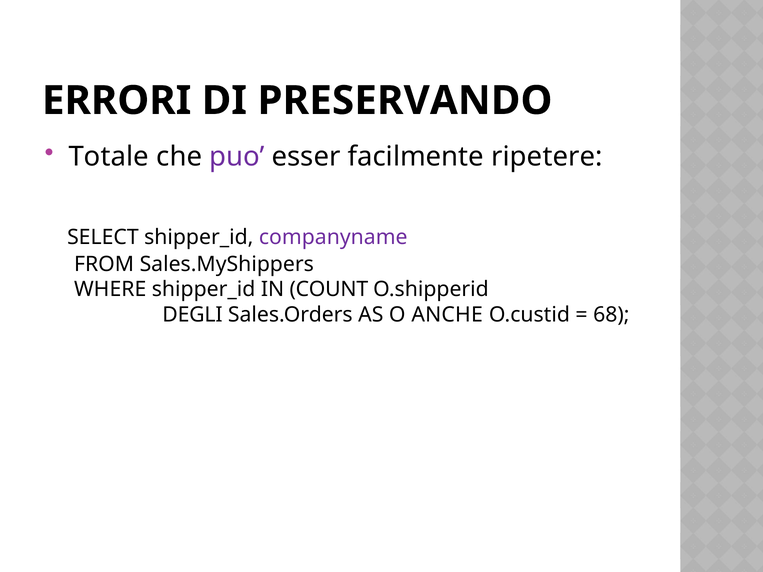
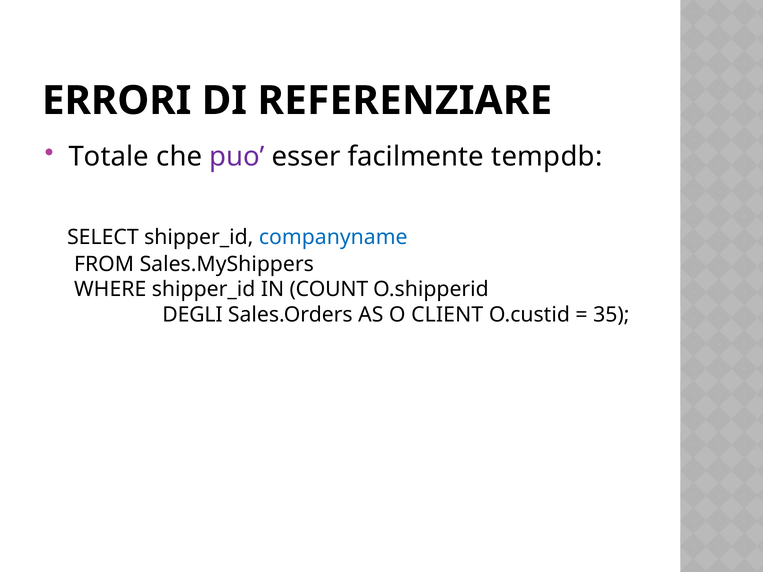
PRESERVANDO: PRESERVANDO -> REFERENZIARE (405, 101)
ripetere: ripetere -> tempdb (547, 157)
companyname colour: purple -> blue (333, 237)
ANCHE: ANCHE -> CLIENT (447, 315)
68: 68 -> 35 (611, 315)
